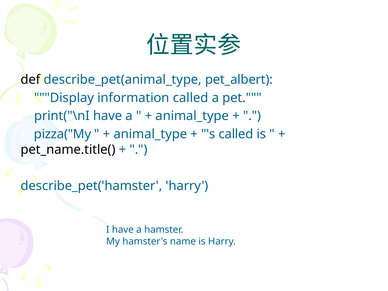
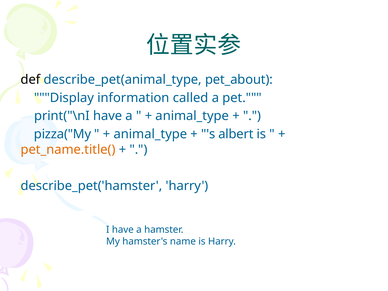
pet_albert: pet_albert -> pet_about (239, 80)
s called: called -> albert (236, 134)
pet_name.title( colour: black -> orange (68, 150)
